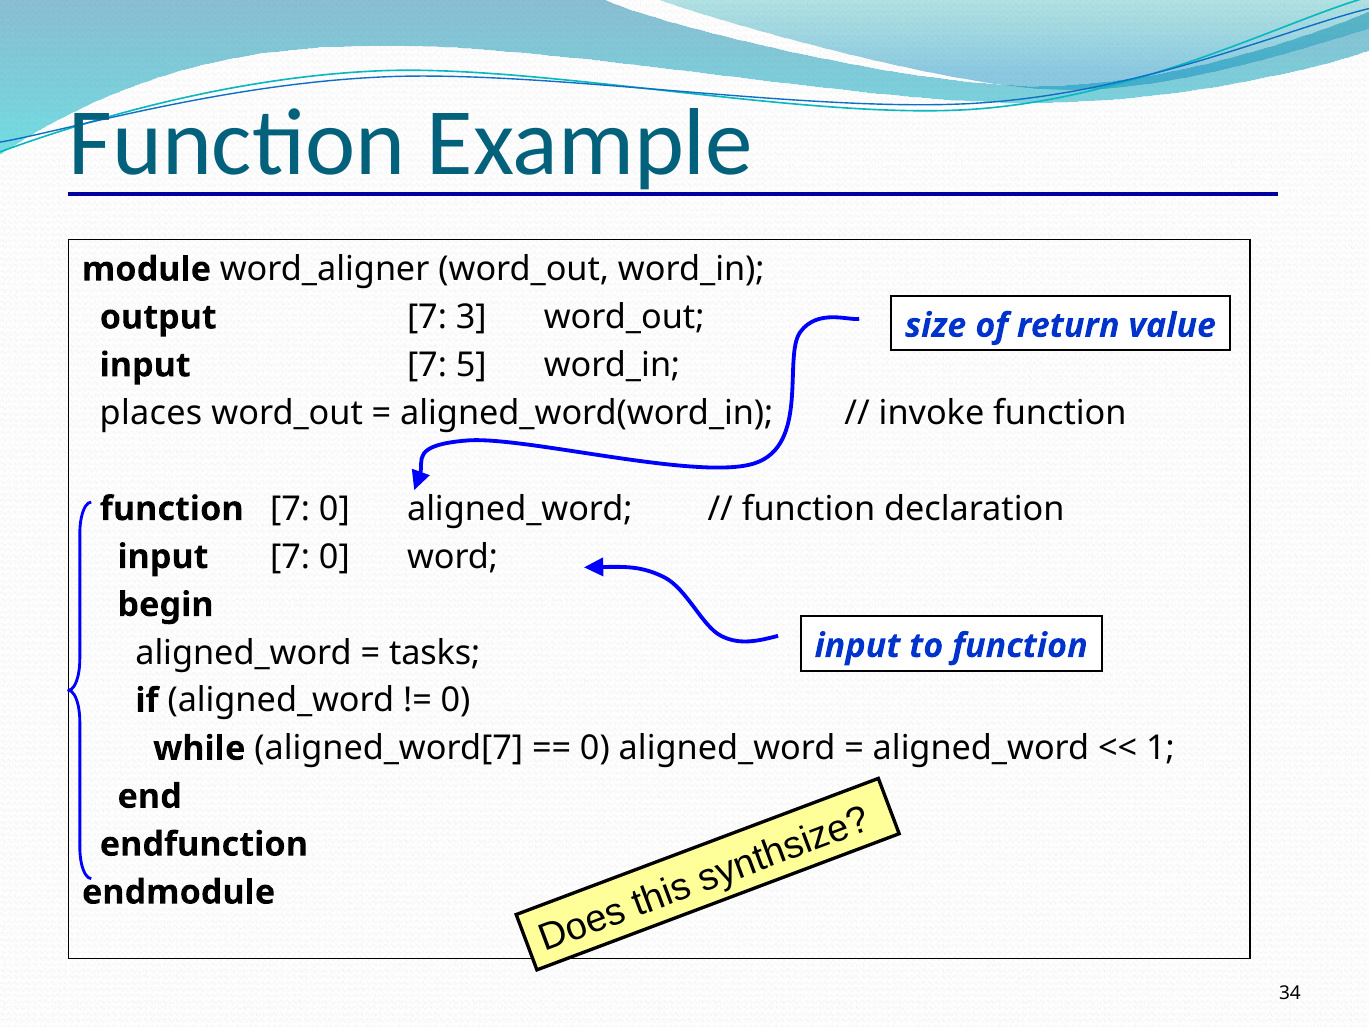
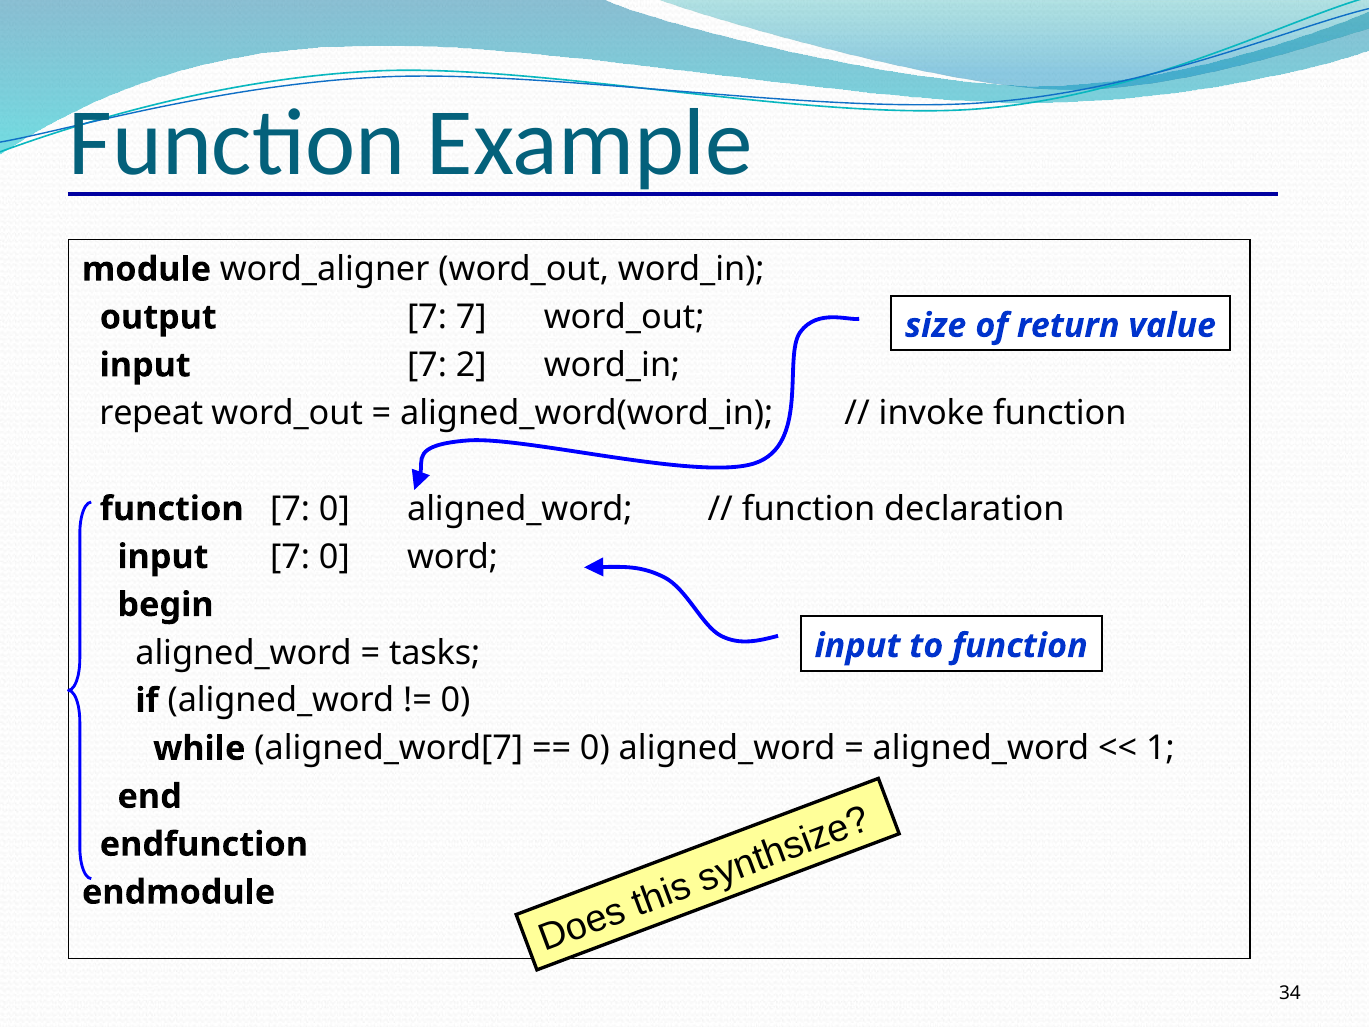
7 3: 3 -> 7 (471, 317)
5: 5 -> 2 (471, 365)
places: places -> repeat (151, 413)
